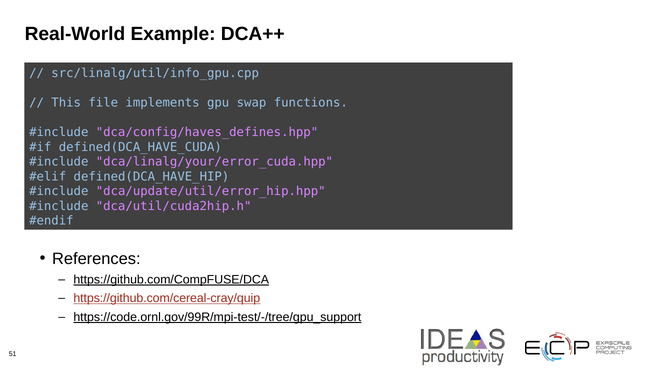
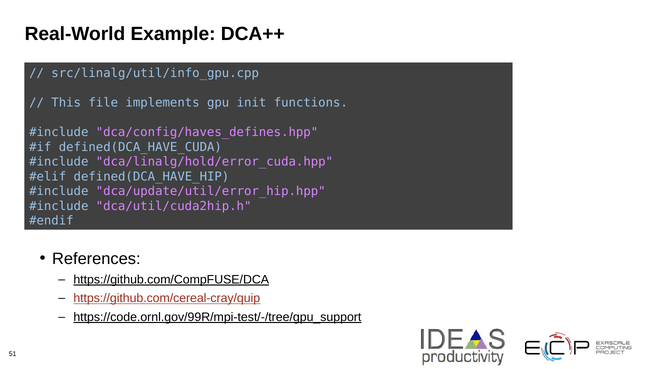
swap: swap -> init (252, 103)
dca/linalg/your/error_cuda.hpp: dca/linalg/your/error_cuda.hpp -> dca/linalg/hold/error_cuda.hpp (214, 162)
